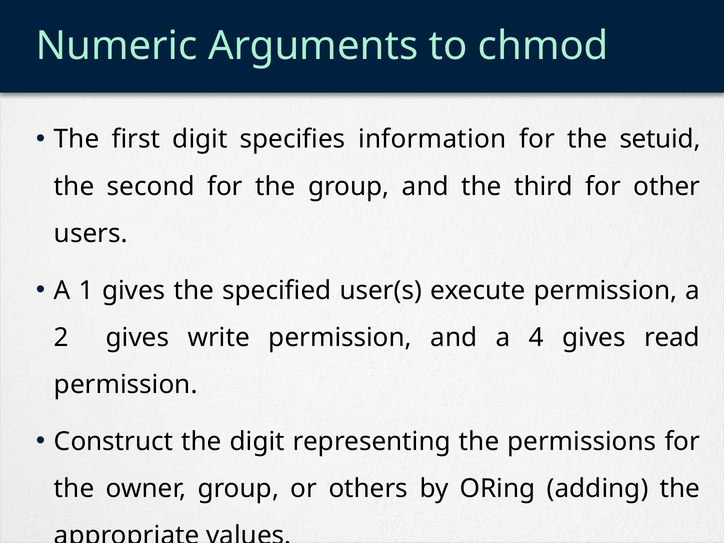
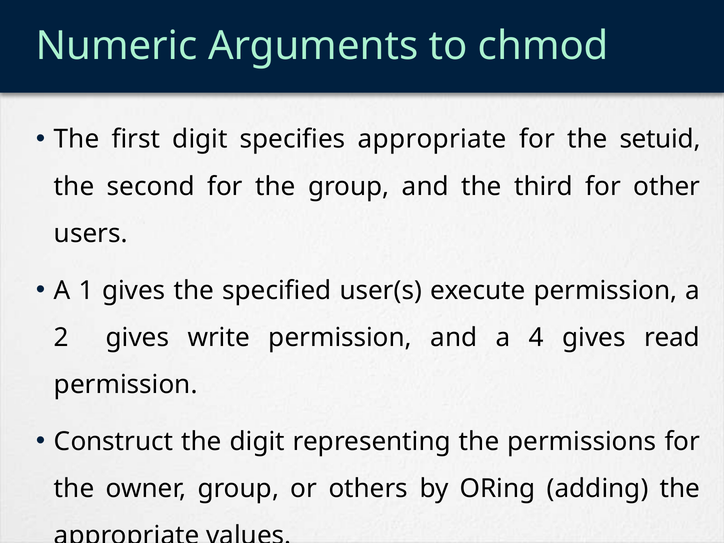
specifies information: information -> appropriate (432, 139)
